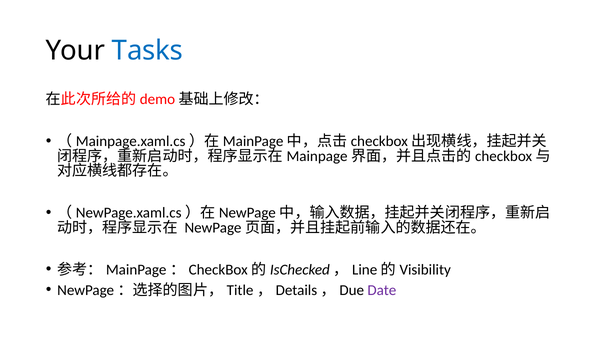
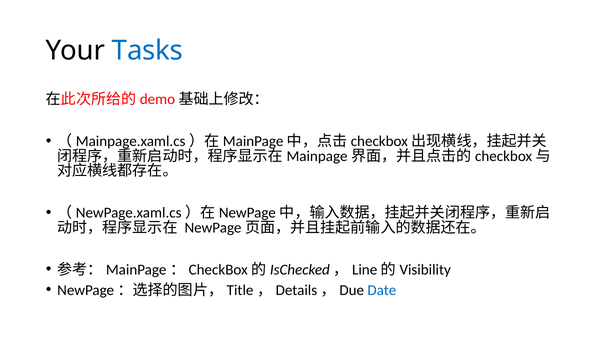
Date colour: purple -> blue (382, 290)
